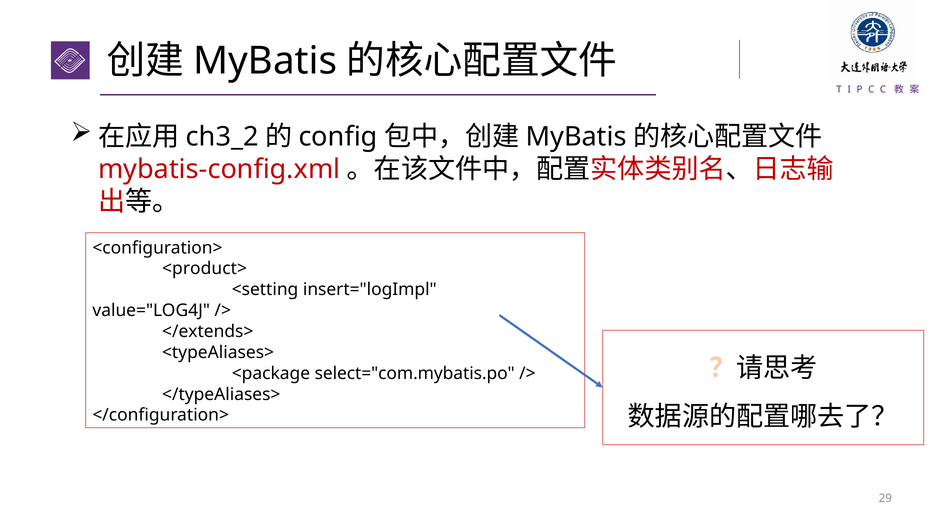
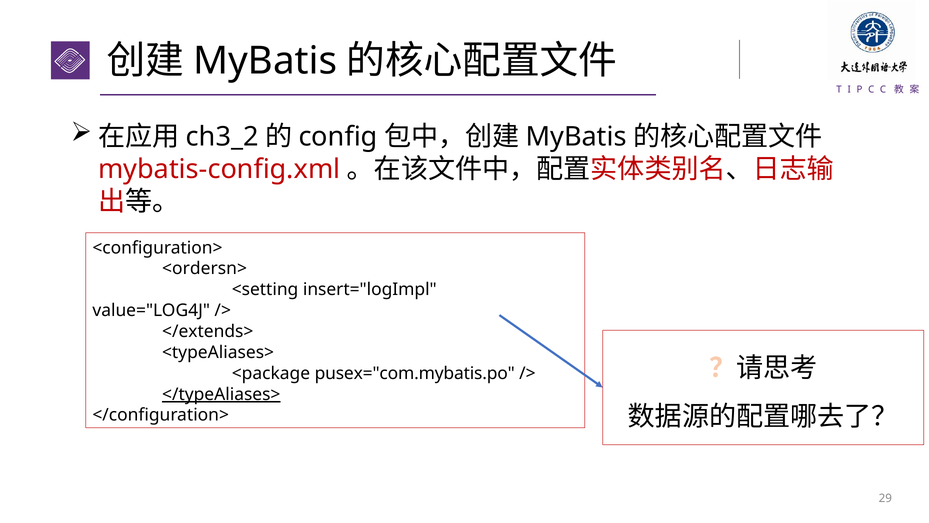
<product>: <product> -> <ordersn> (205, 269)
select="com.mybatis.po: select="com.mybatis.po -> pusex="com.mybatis.po (415, 373)
</typeAliases> underline: none -> present (221, 394)
